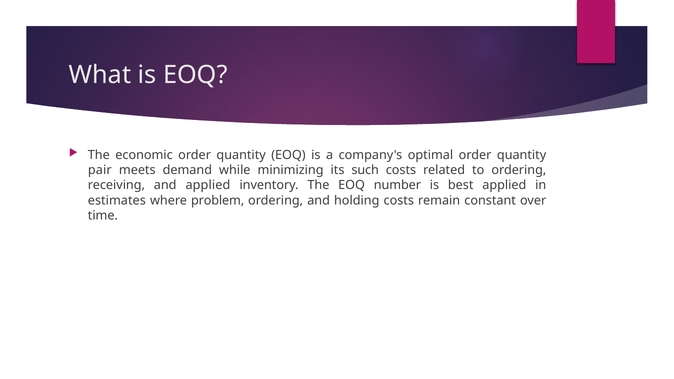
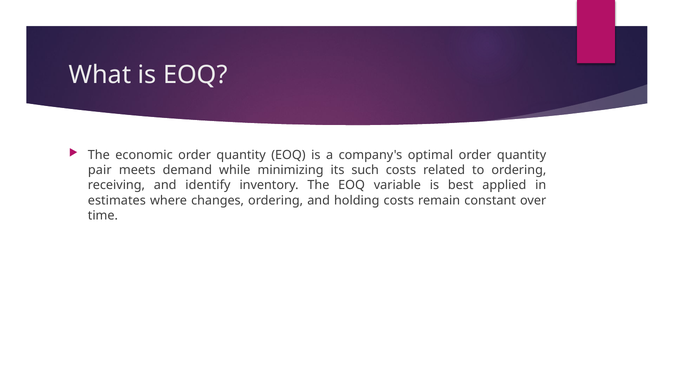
and applied: applied -> identify (208, 185)
number: number -> variable (397, 185)
problem: problem -> changes (218, 200)
